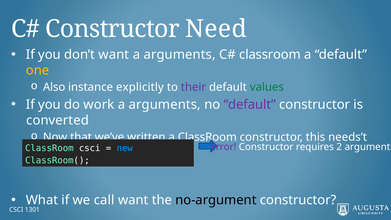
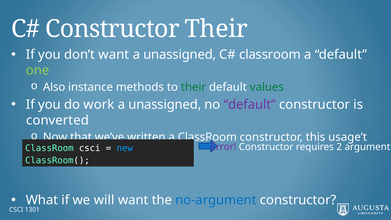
Constructor Need: Need -> Their (216, 29)
arguments: arguments -> unassigned (180, 55)
one colour: yellow -> light green (38, 70)
explicitly: explicitly -> methods (140, 87)
their colour: purple -> green (193, 87)
arguments: arguments -> unassigned (165, 105)
needs’t: needs’t -> usage’t (348, 137)
call: call -> will (104, 200)
no-argument colour: black -> blue (216, 200)
